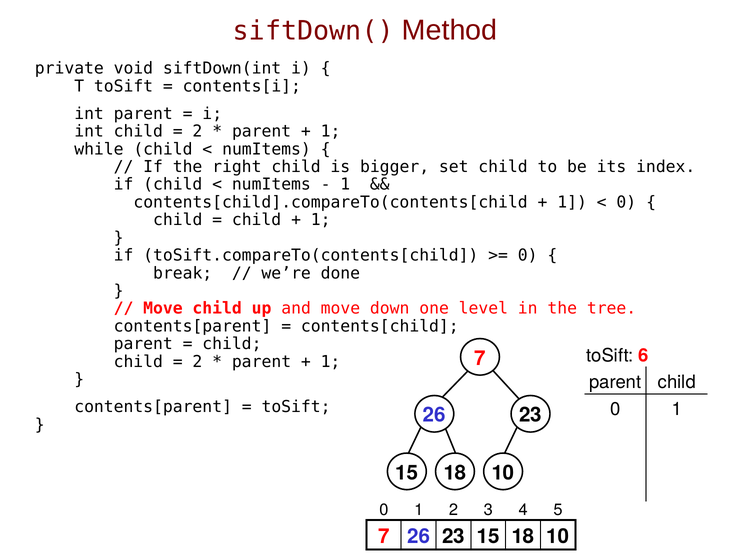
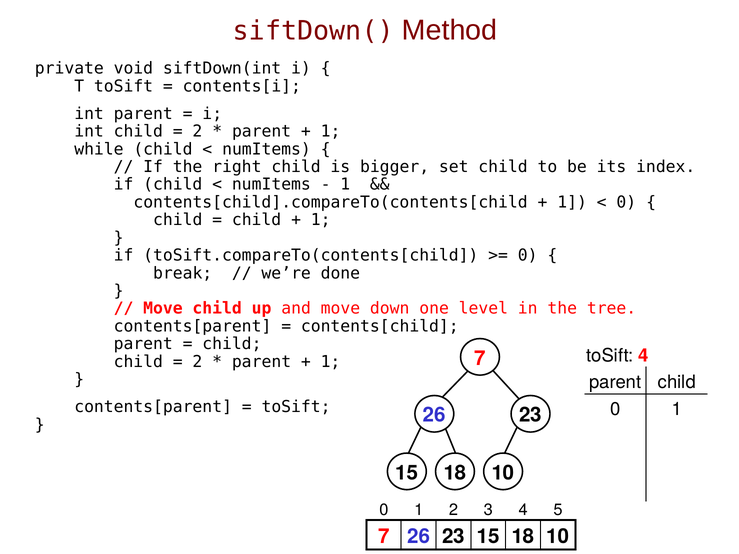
toSift 6: 6 -> 4 (644, 356)
